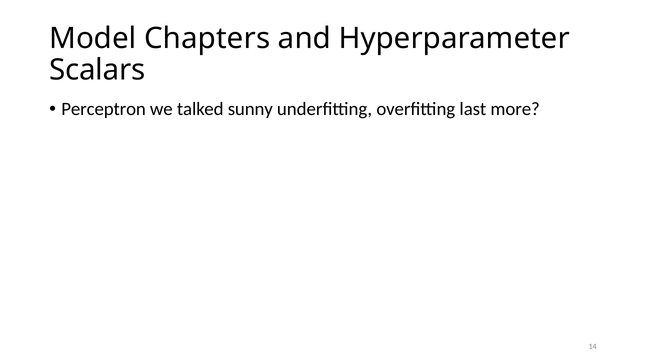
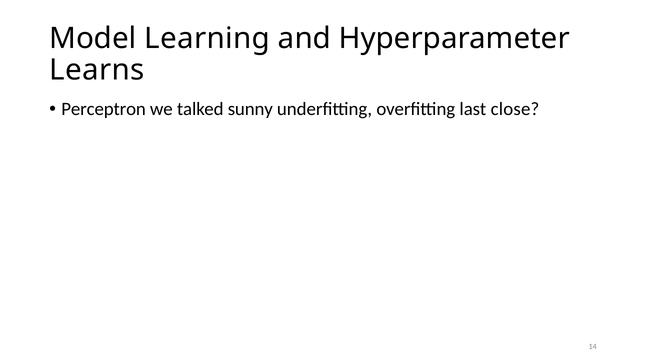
Chapters: Chapters -> Learning (207, 38)
Scalars: Scalars -> Learns (97, 70)
more: more -> close (515, 109)
